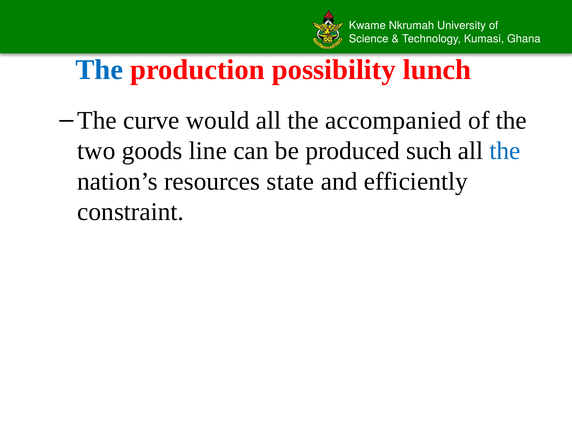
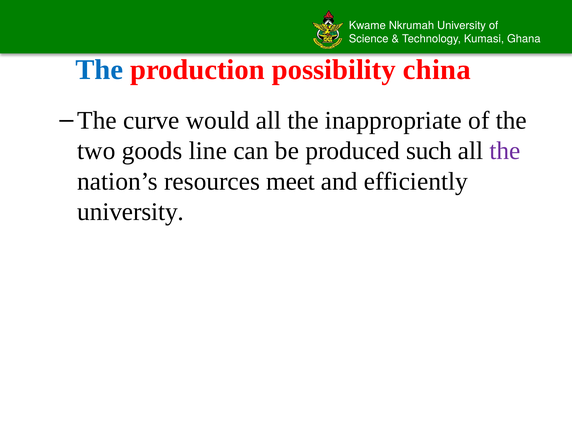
lunch: lunch -> china (437, 70)
accompanied: accompanied -> inappropriate (393, 120)
the colour: blue -> purple (505, 151)
state: state -> meet (291, 181)
constraint: constraint -> university (131, 212)
